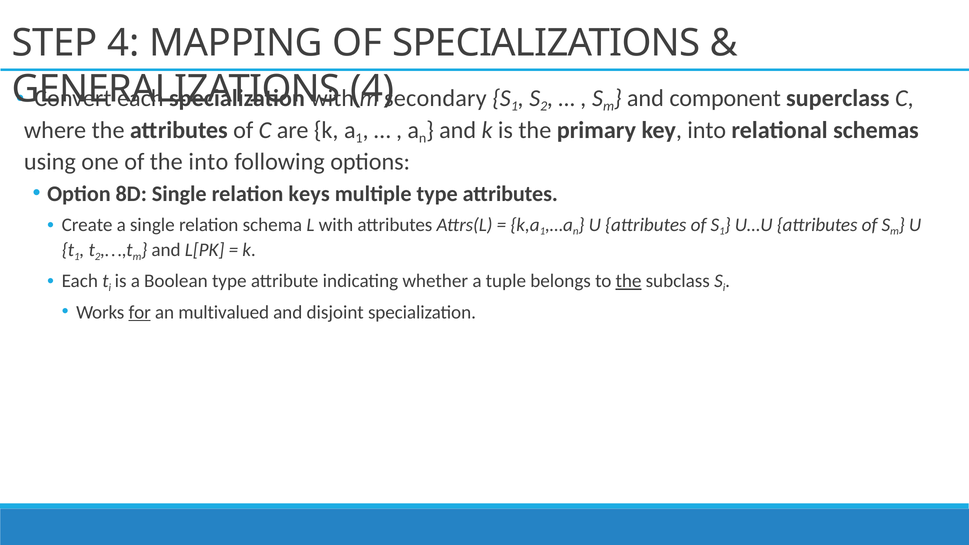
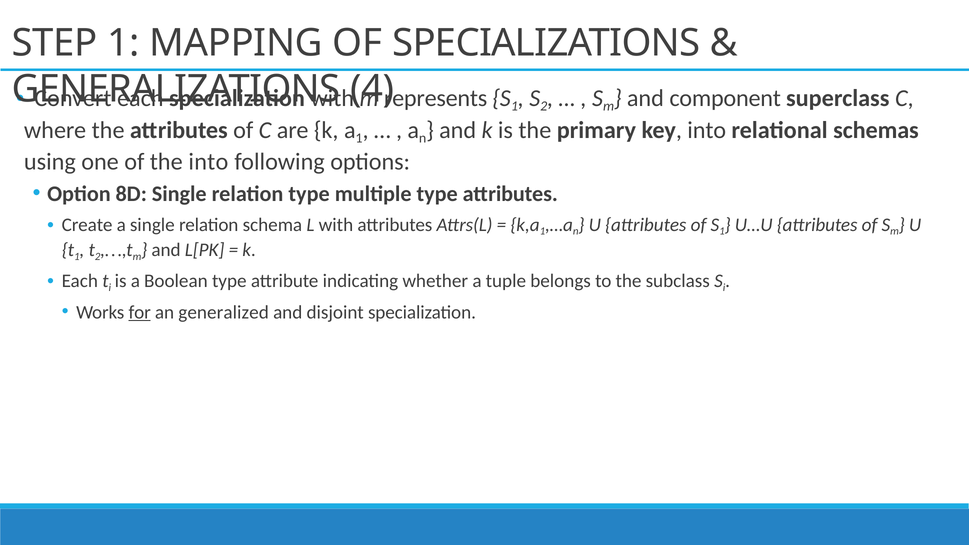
STEP 4: 4 -> 1 (123, 43)
secondary: secondary -> represents (436, 98)
relation keys: keys -> type (309, 194)
the underline: present -> none (629, 281)
multivalued: multivalued -> generalized (224, 312)
